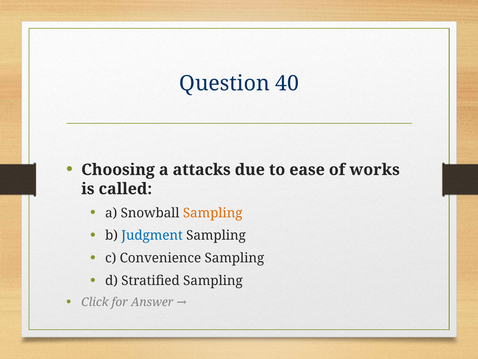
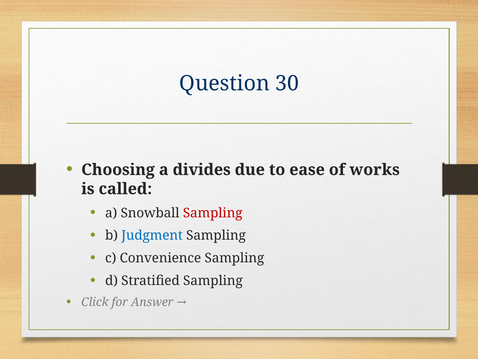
40: 40 -> 30 (287, 83)
attacks: attacks -> divides (202, 170)
Sampling colour: orange -> red (213, 213)
